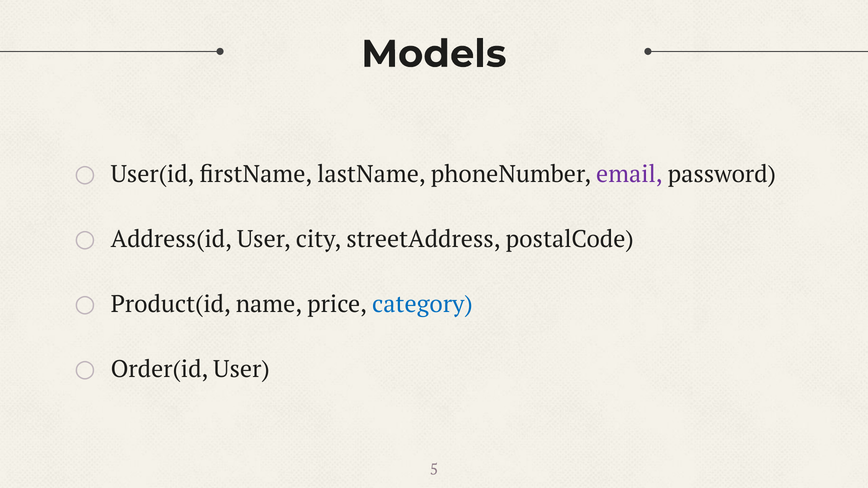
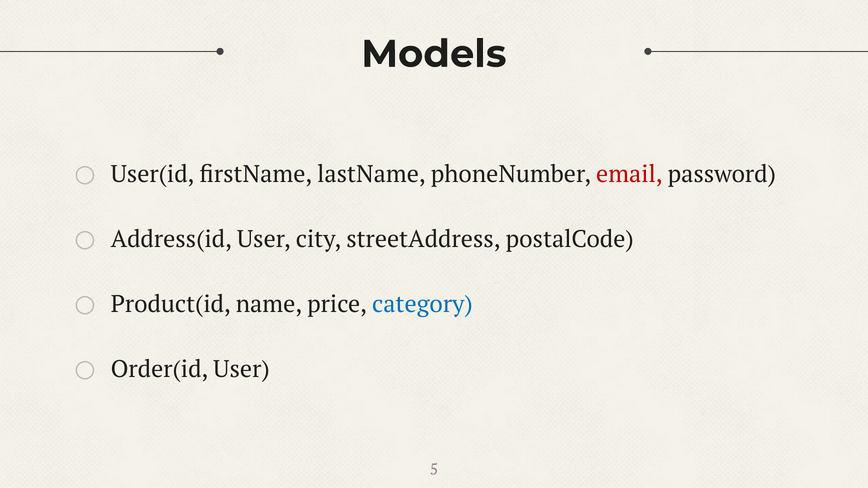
email colour: purple -> red (629, 174)
